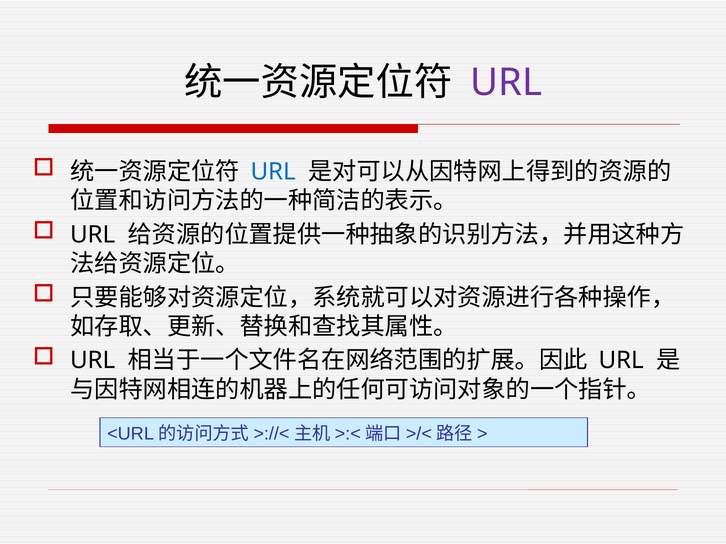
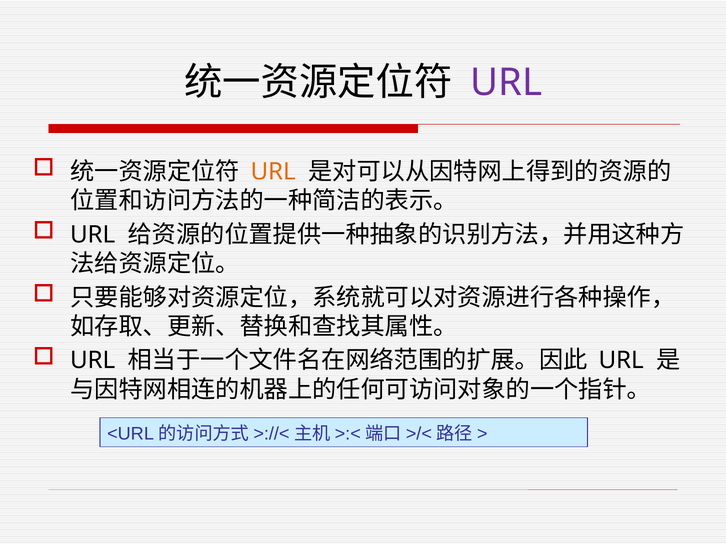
URL colour: blue -> orange (273, 172)
